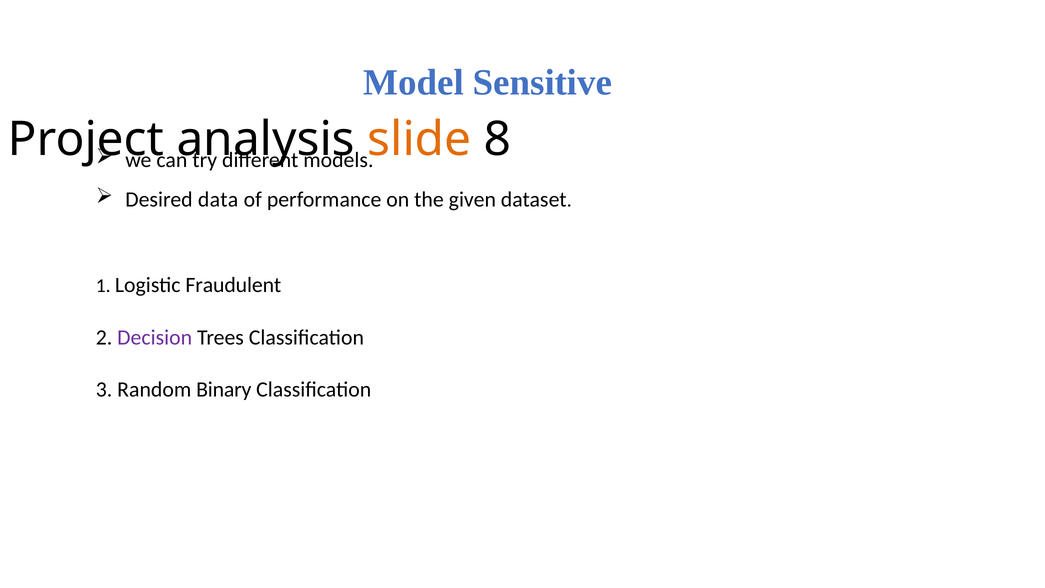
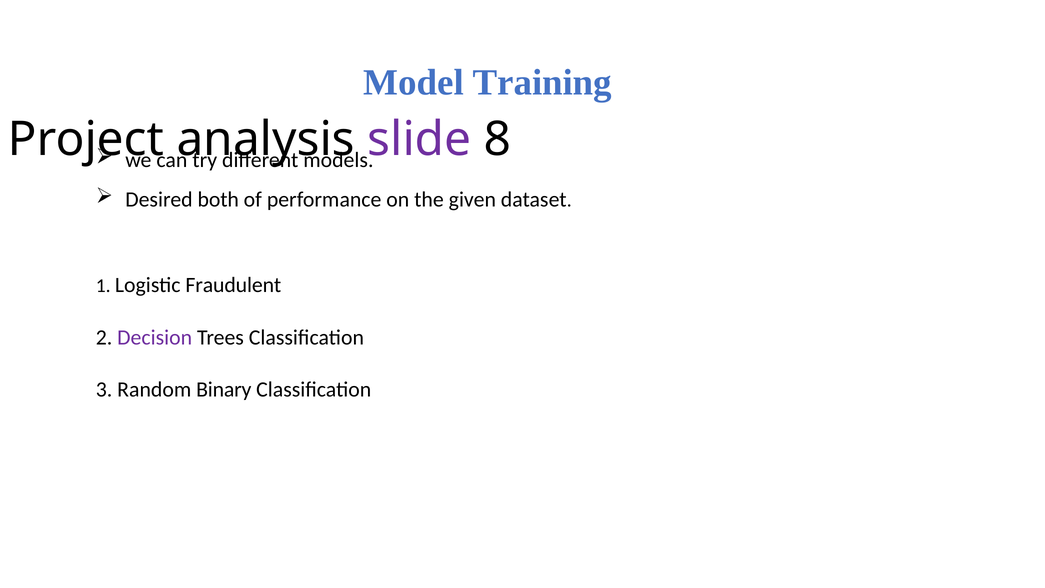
Sensitive: Sensitive -> Training (542, 83)
slide colour: orange -> purple (419, 139)
data: data -> both (218, 199)
